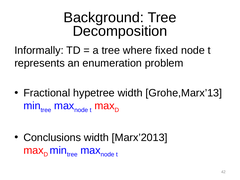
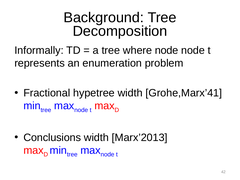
where fixed: fixed -> node (167, 50)
Grohe,Marx’13: Grohe,Marx’13 -> Grohe,Marx’41 (184, 93)
